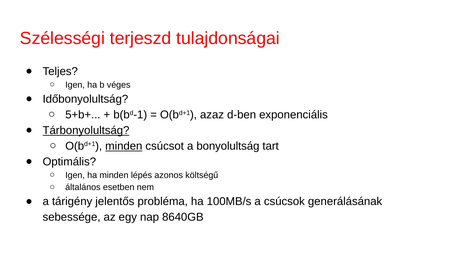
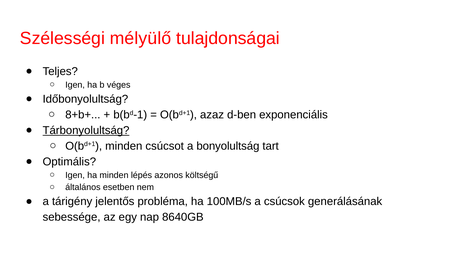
terjeszd: terjeszd -> mélyülő (141, 38)
5+b+: 5+b+ -> 8+b+ (83, 115)
minden underline: present -> none (124, 146)
